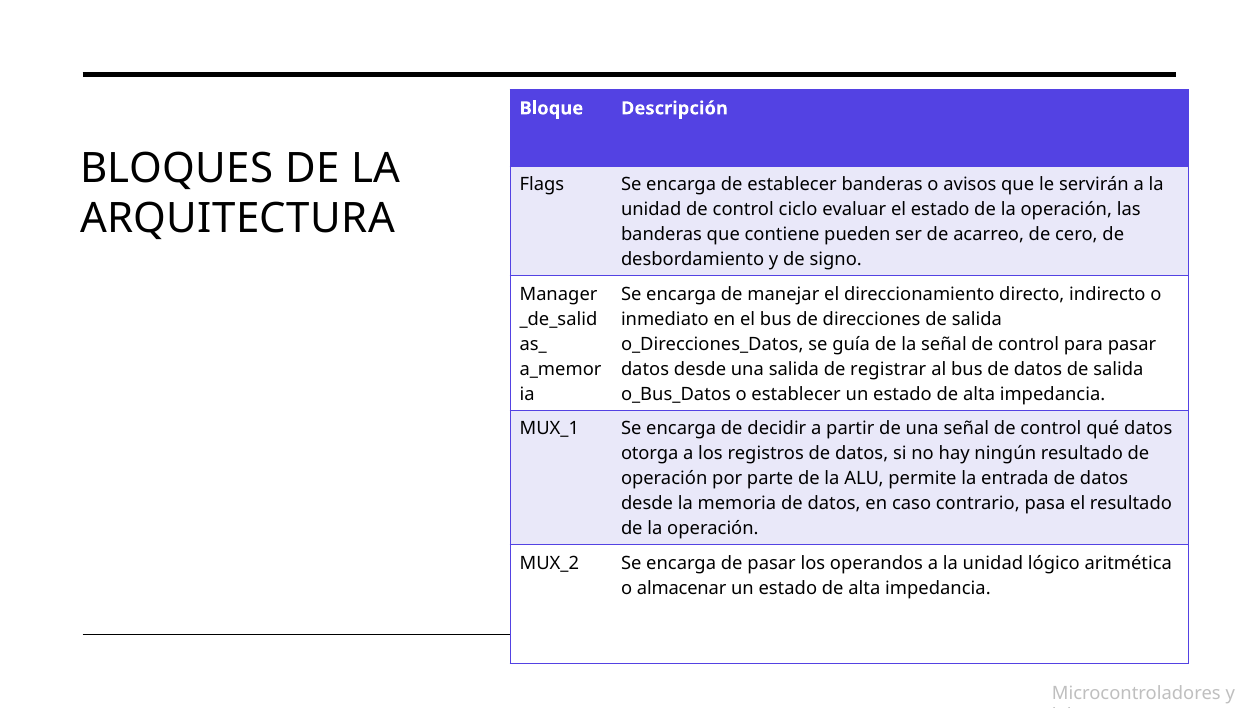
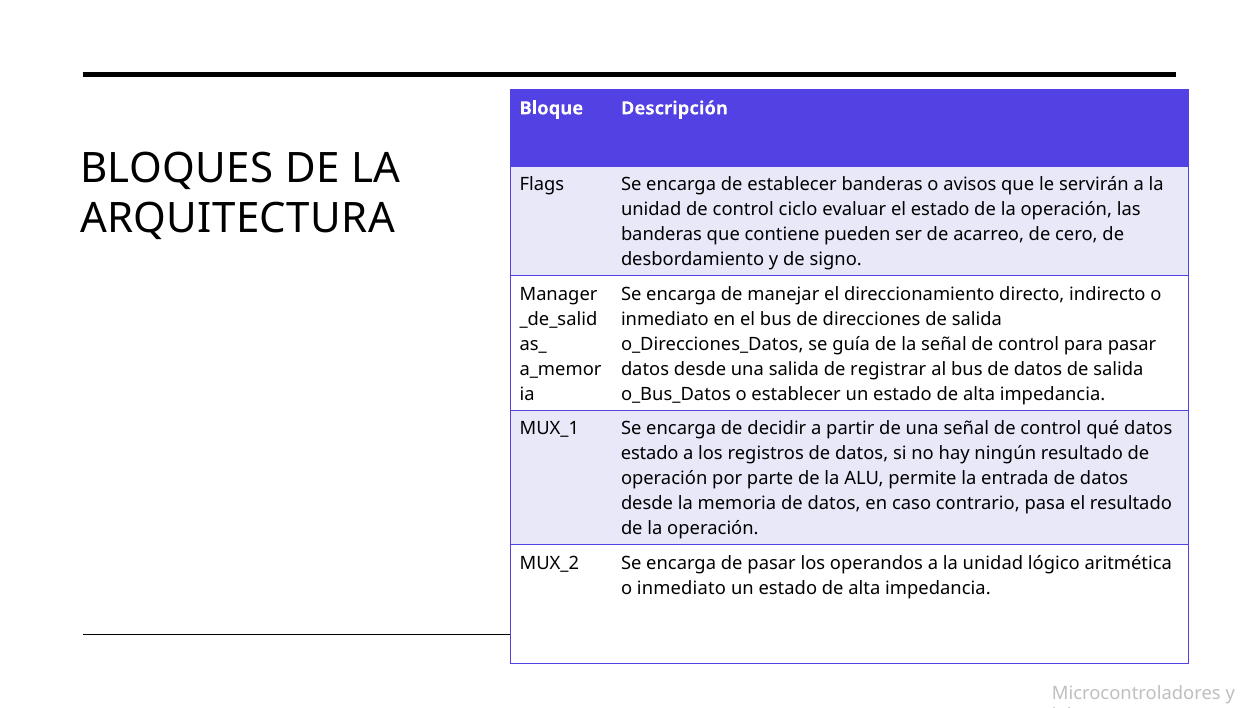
otorga: otorga -> estado (650, 454)
almacenar: almacenar -> inmediato (681, 588)
